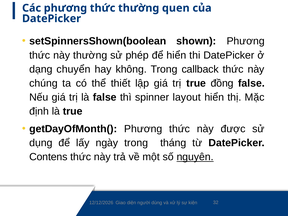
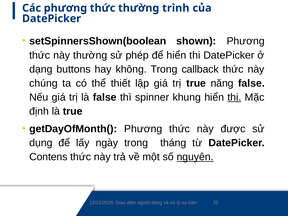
quen: quen -> trình (176, 8)
chuyển: chuyển -> buttons (74, 69)
đồng: đồng -> năng (222, 83)
layout: layout -> khung (187, 97)
thị underline: none -> present (234, 97)
